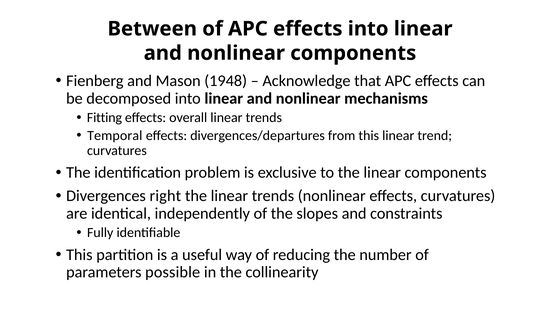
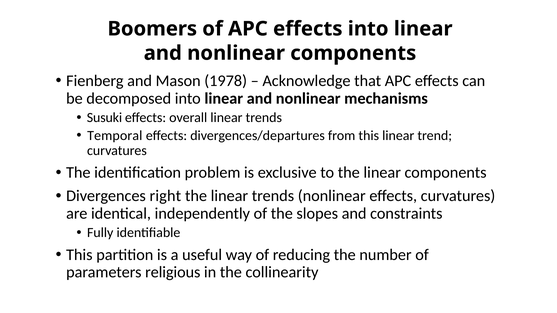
Between: Between -> Boomers (152, 29)
1948: 1948 -> 1978 (226, 81)
Fitting: Fitting -> Susuki (104, 118)
possible: possible -> religious (173, 273)
